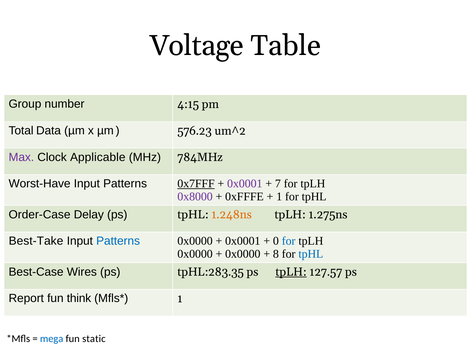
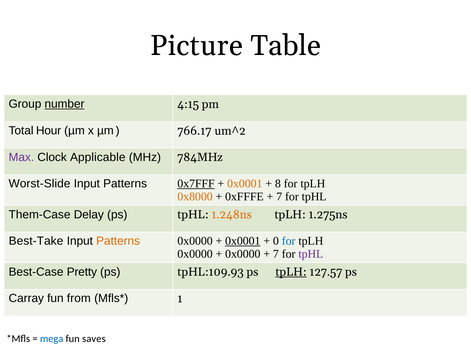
Voltage: Voltage -> Picture (197, 46)
number underline: none -> present (65, 104)
Data: Data -> Hour (49, 131)
576.23: 576.23 -> 766.17 (194, 131)
Worst-Have: Worst-Have -> Worst-Slide (40, 184)
0x0001 colour: purple -> orange (245, 184)
7: 7 -> 8 (278, 184)
0x8000 colour: purple -> orange (195, 197)
1: 1 -> 7 (279, 197)
Order-Case: Order-Case -> Them-Case (40, 215)
Patterns colour: blue -> orange (118, 241)
0x0001 underline: none -> present (243, 241)
8: 8 -> 7 (276, 254)
tpHL colour: blue -> purple (311, 254)
Wires: Wires -> Pretty (82, 272)
tpHL:283.35: tpHL:283.35 -> tpHL:109.93 (211, 272)
Report: Report -> Carray (26, 299)
think: think -> from (79, 299)
static: static -> saves (94, 339)
